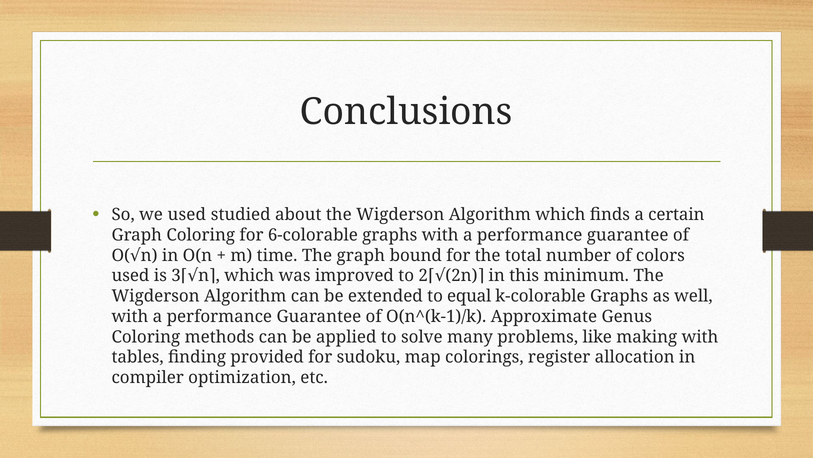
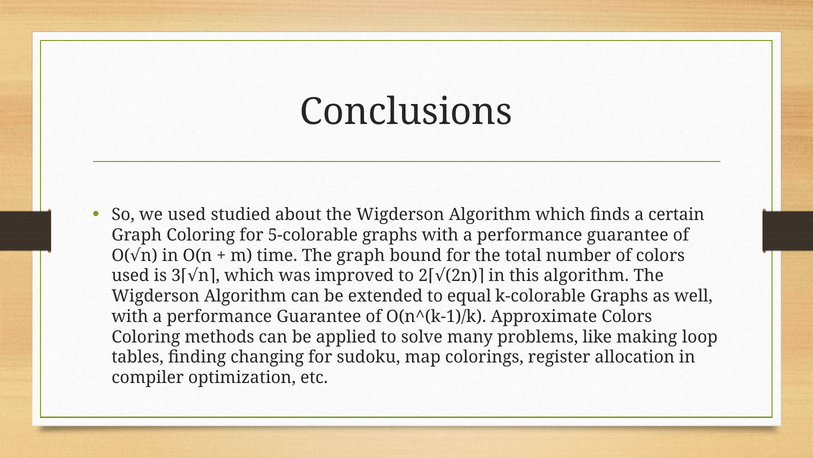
6-colorable: 6-colorable -> 5-colorable (313, 235)
this minimum: minimum -> algorithm (586, 275)
Approximate Genus: Genus -> Colors (627, 316)
making with: with -> loop (700, 336)
provided: provided -> changing (267, 357)
